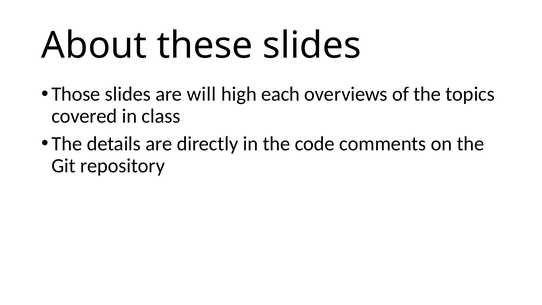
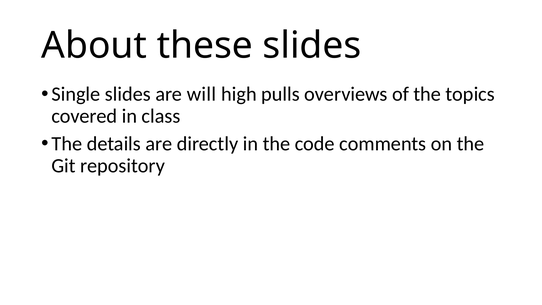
Those: Those -> Single (76, 94)
each: each -> pulls (281, 94)
